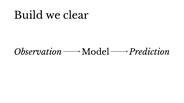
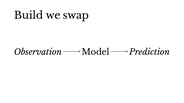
clear: clear -> swap (76, 15)
